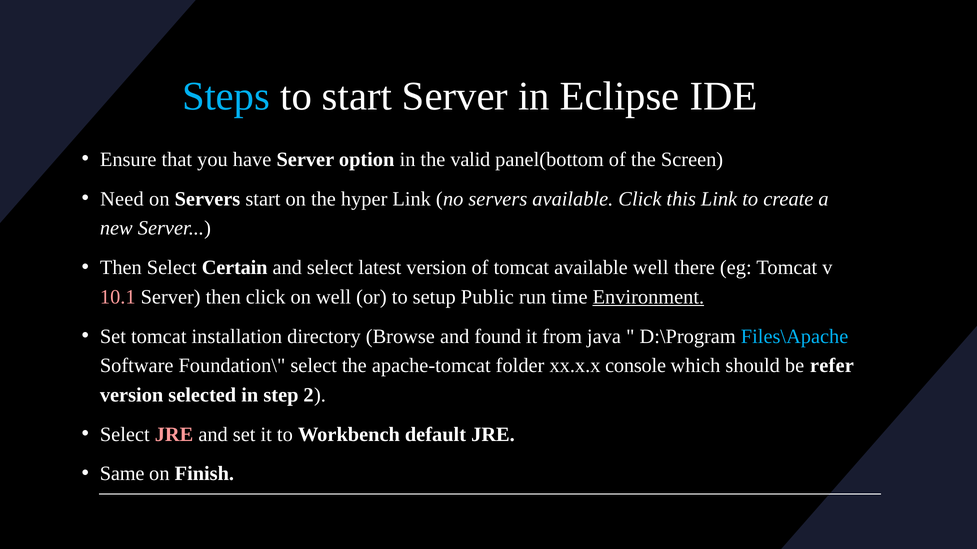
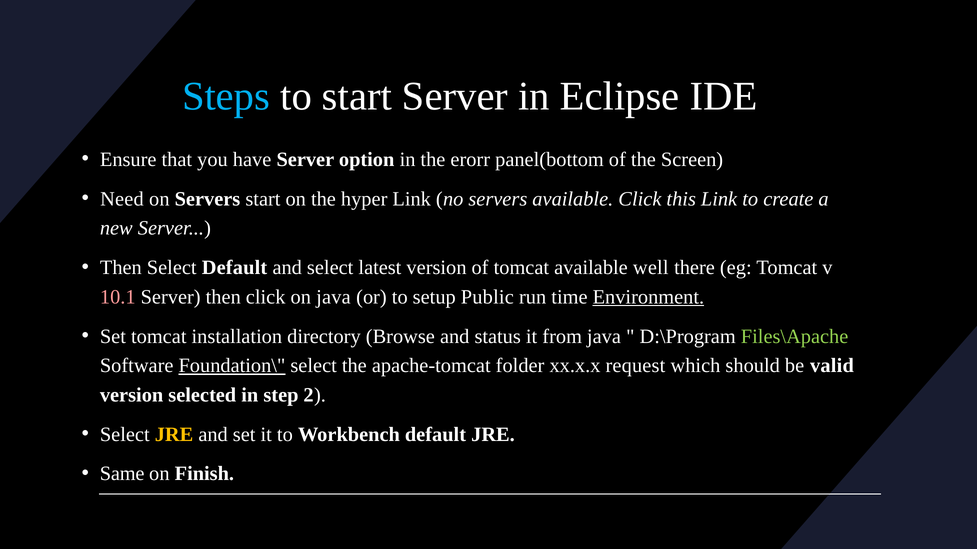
valid: valid -> erorr (470, 160)
Select Certain: Certain -> Default (235, 268)
on well: well -> java (333, 297)
found: found -> status (498, 337)
Files\Apache colour: light blue -> light green (795, 337)
Foundation\ underline: none -> present (232, 366)
console: console -> request (635, 366)
refer: refer -> valid (832, 366)
JRE colour: pink -> yellow (174, 435)
